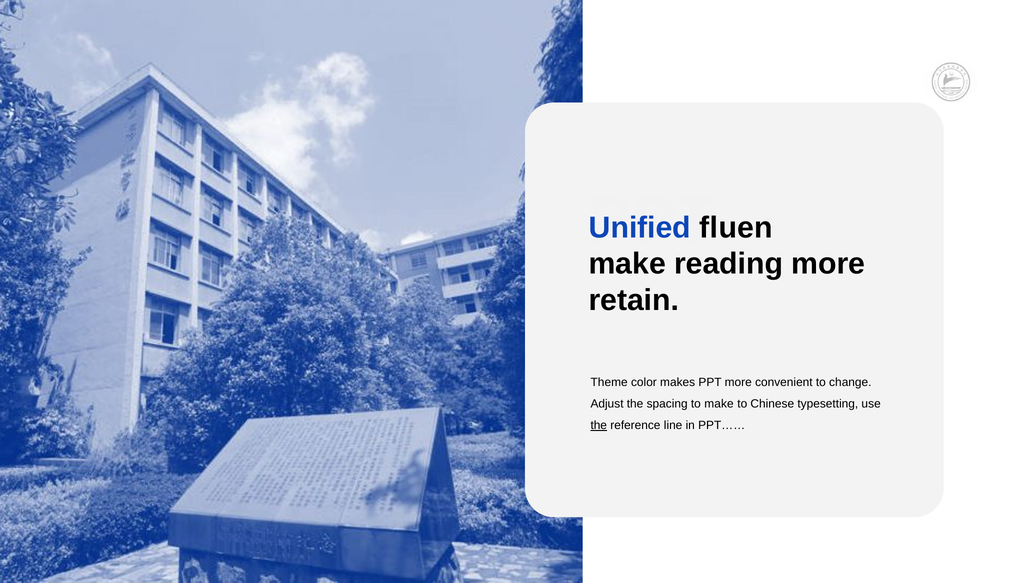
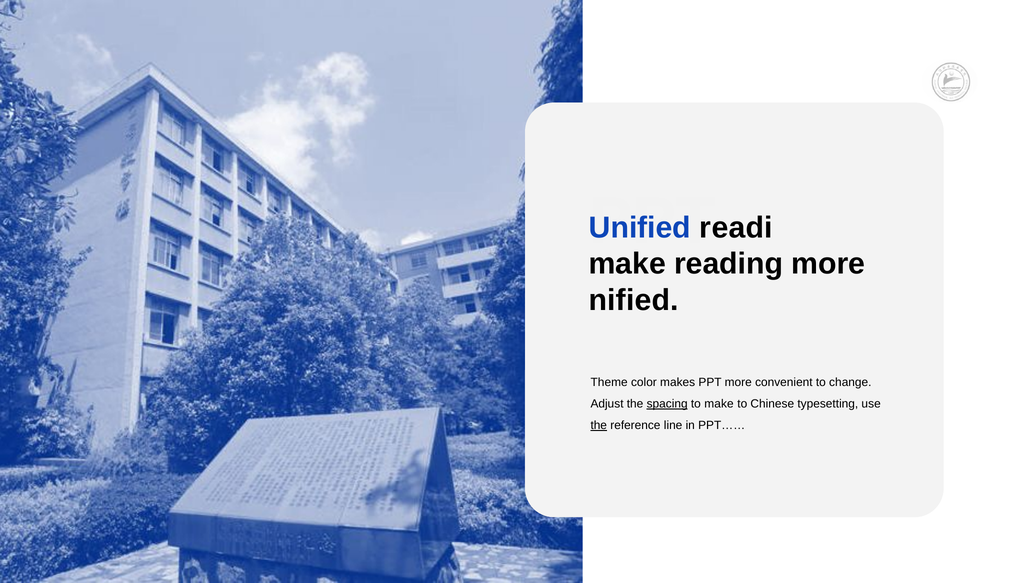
fluen: fluen -> readi (736, 228)
retain: retain -> nified (634, 300)
spacing underline: none -> present (667, 404)
